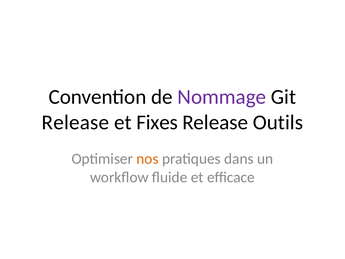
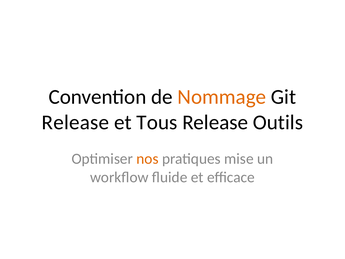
Nommage colour: purple -> orange (222, 97)
Fixes: Fixes -> Tous (157, 122)
dans: dans -> mise (239, 159)
